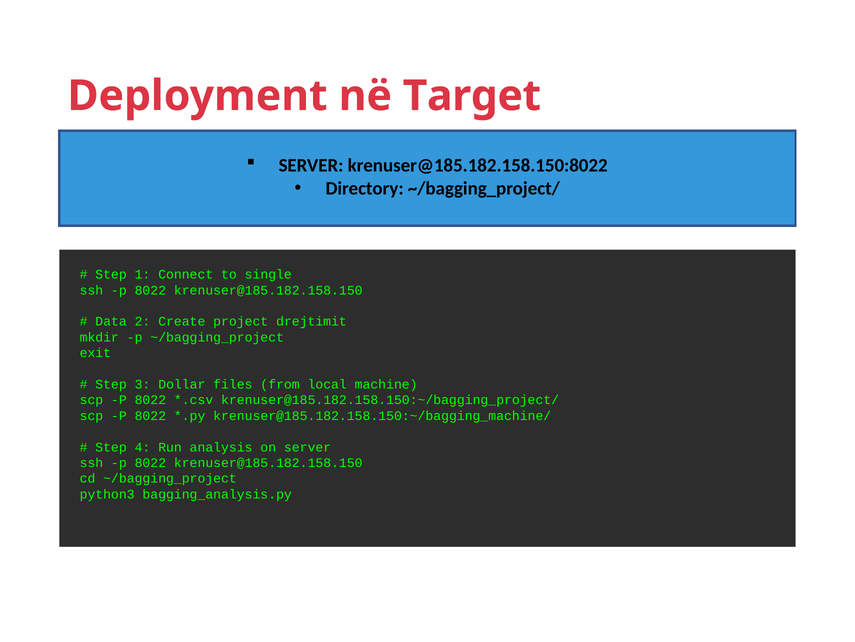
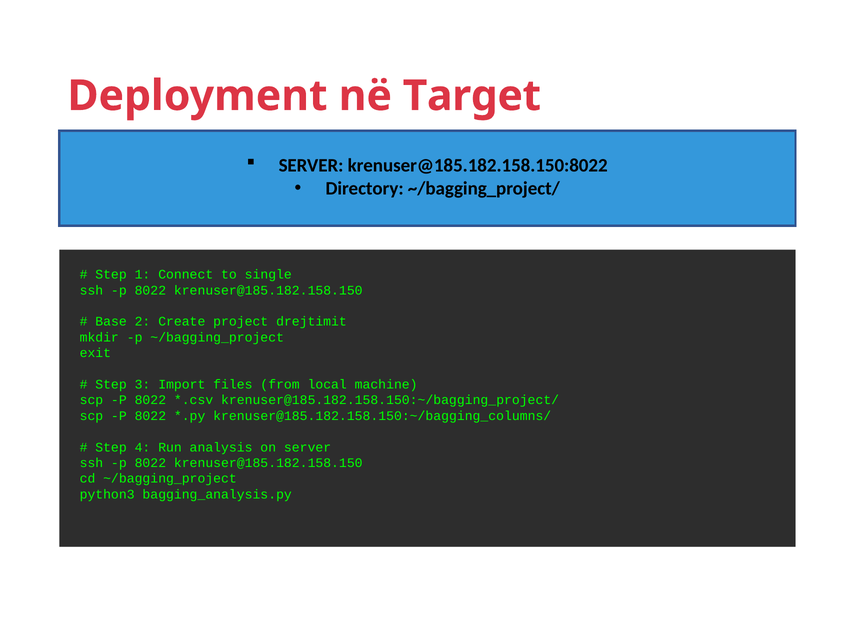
Data: Data -> Base (111, 321)
Dollar: Dollar -> Import (182, 384)
krenuser@185.182.158.150:~/bagging_machine/: krenuser@185.182.158.150:~/bagging_machine/ -> krenuser@185.182.158.150:~/bagging_columns/ (382, 415)
